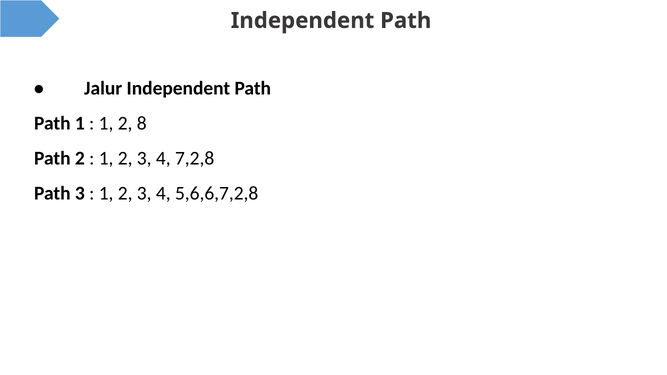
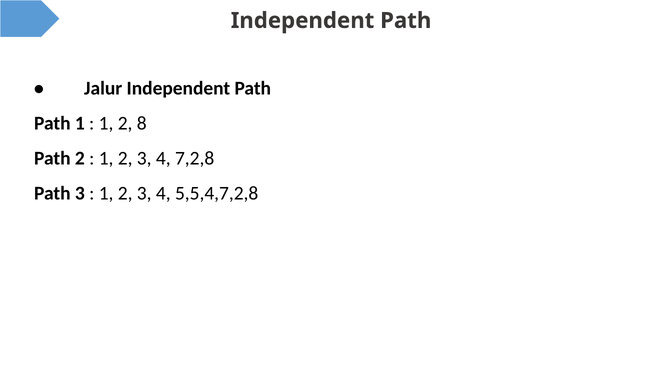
5,6,6,7,2,8: 5,6,6,7,2,8 -> 5,5,4,7,2,8 (217, 194)
